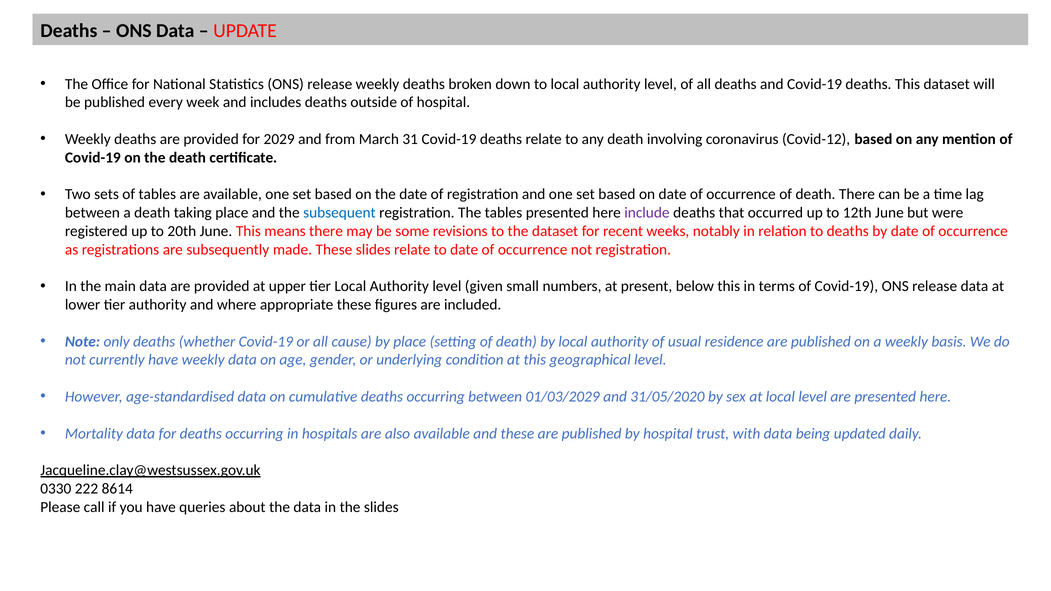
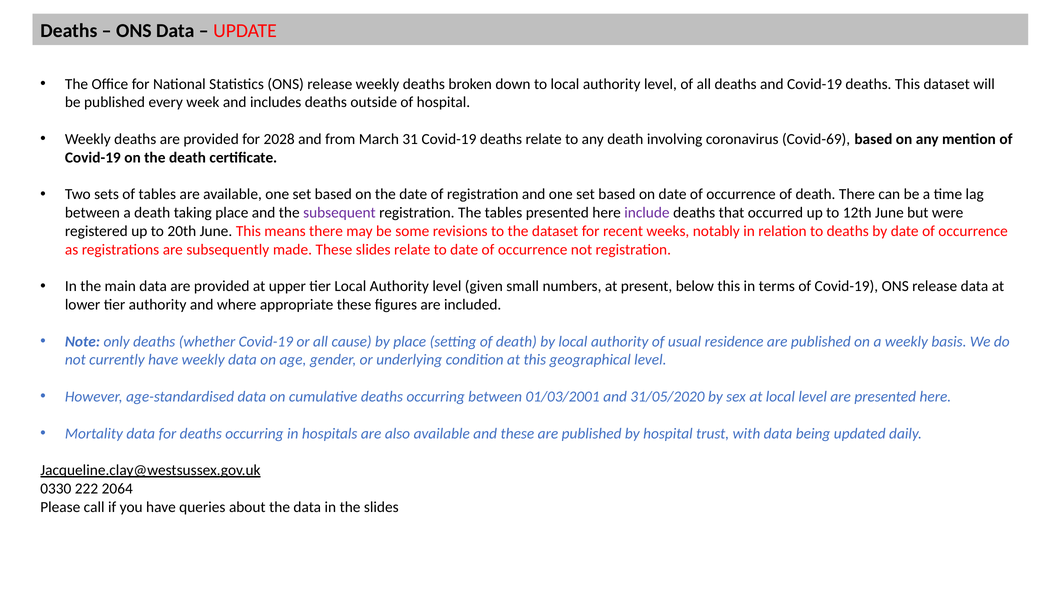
2029: 2029 -> 2028 (279, 139)
Covid-12: Covid-12 -> Covid-69 (816, 139)
subsequent colour: blue -> purple (339, 213)
01/03/2029: 01/03/2029 -> 01/03/2001 (563, 397)
8614: 8614 -> 2064 (117, 489)
